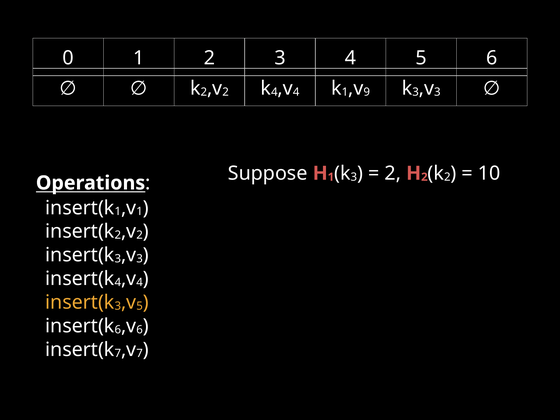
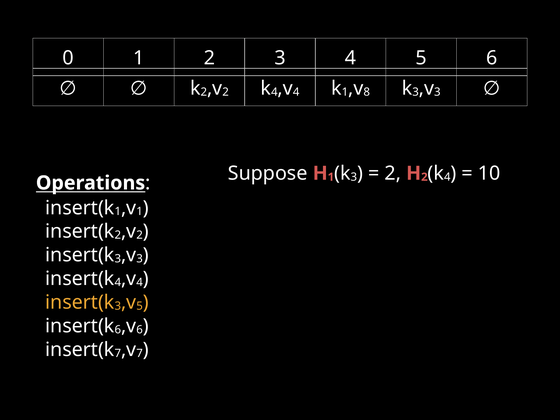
9: 9 -> 8 (367, 92)
2: 2 -> 4 (447, 177)
